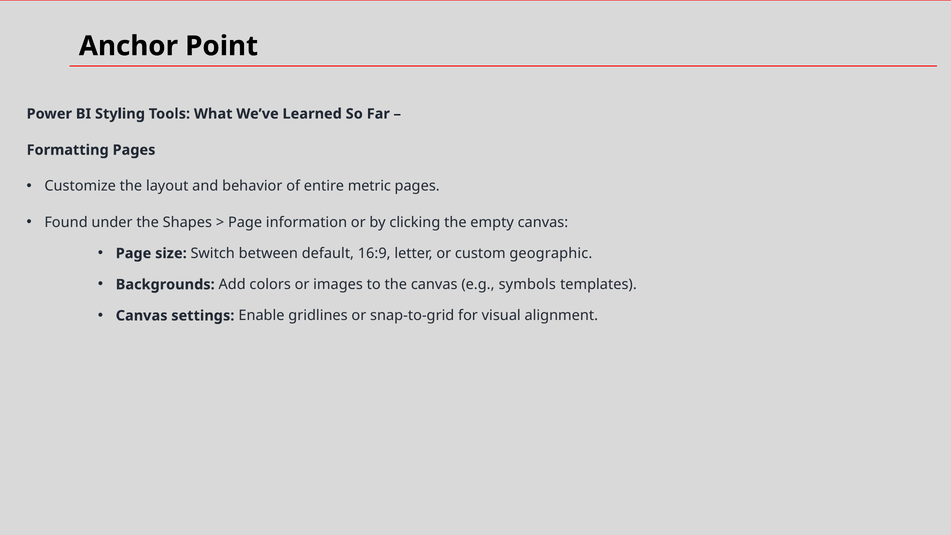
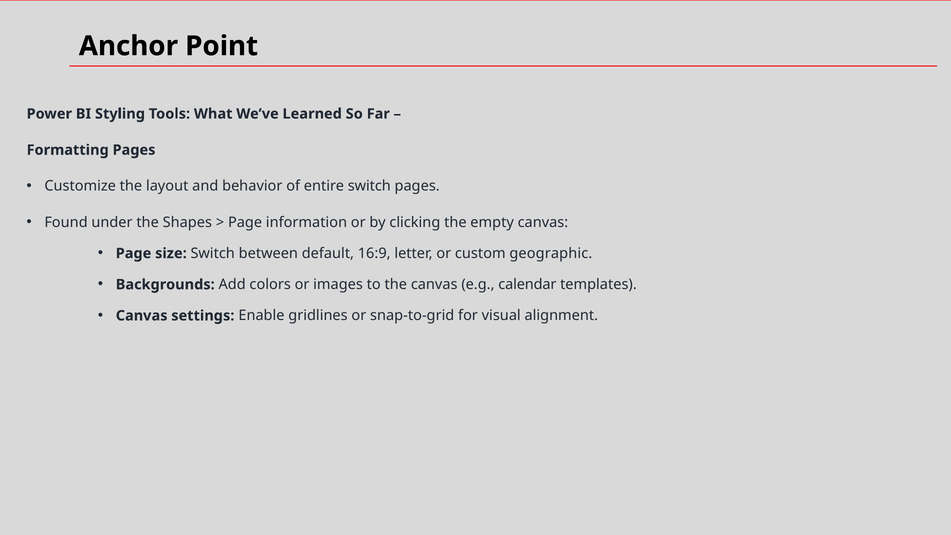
entire metric: metric -> switch (369, 186)
symbols: symbols -> calendar (527, 285)
